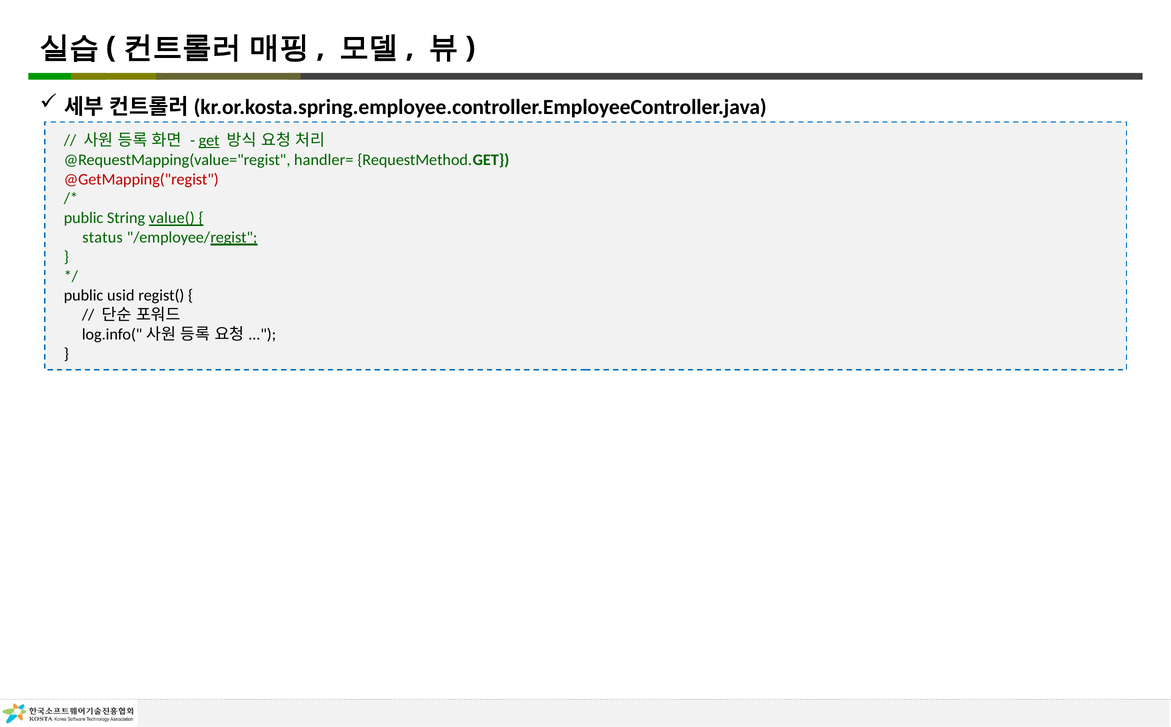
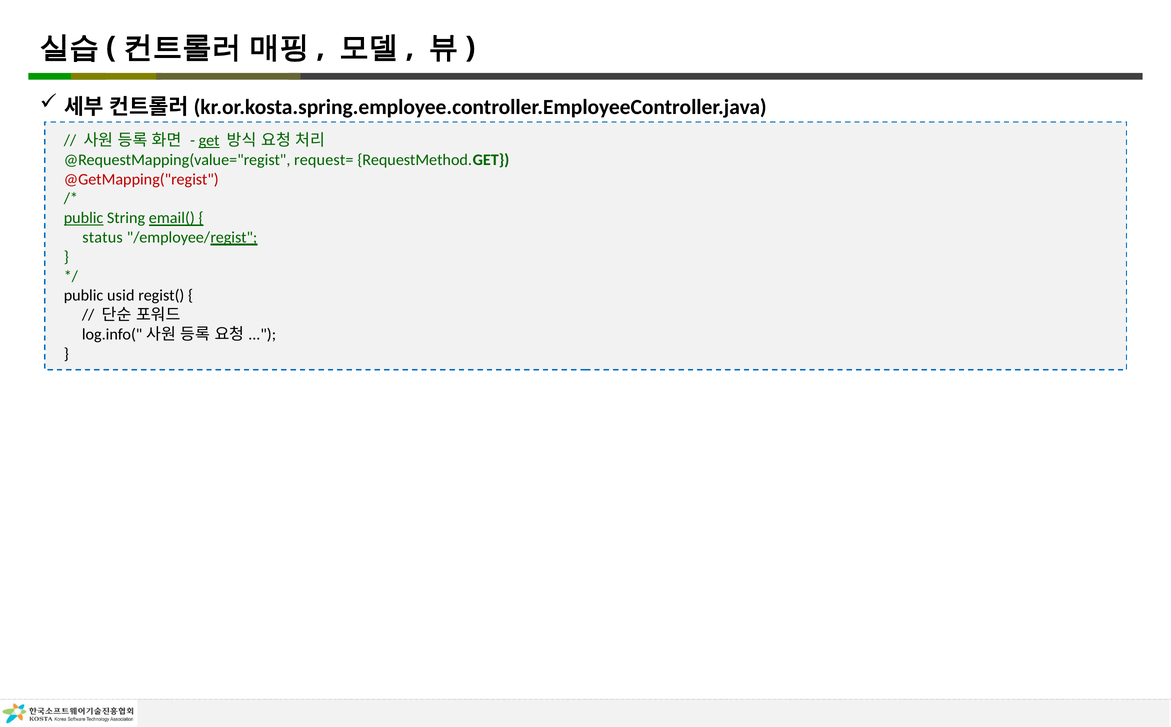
handler=: handler= -> request= (324, 160)
public underline: none -> present (84, 218)
value(: value( -> email( (172, 218)
